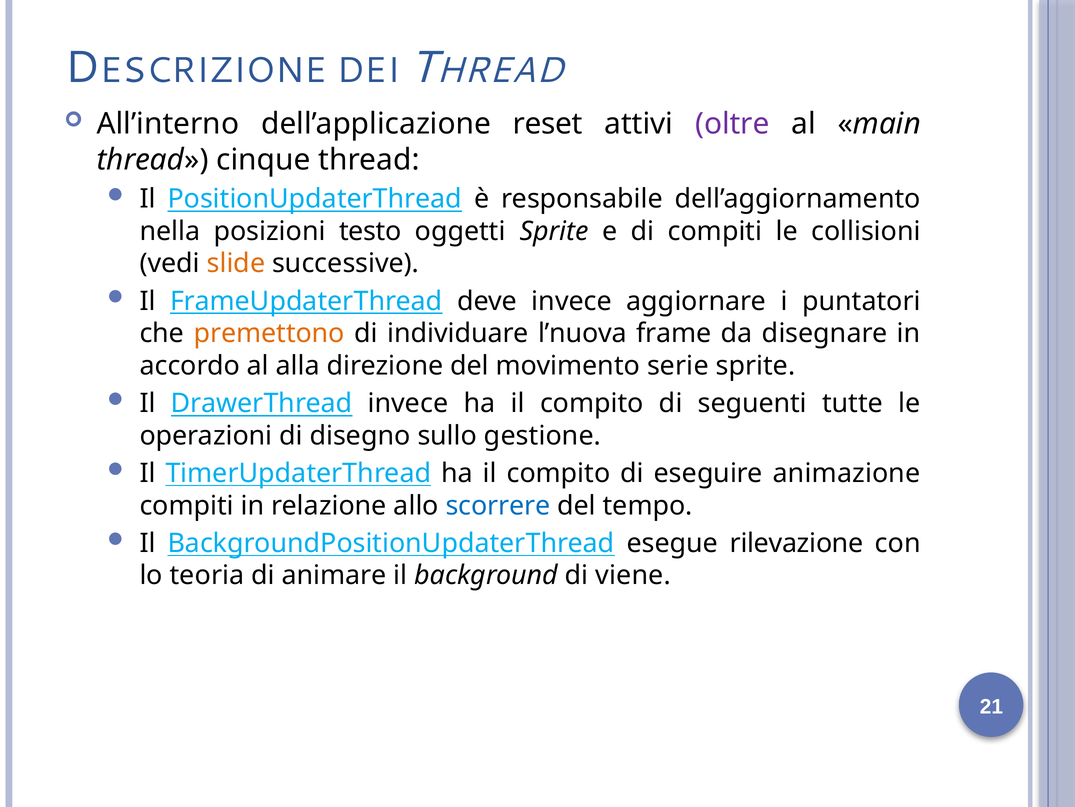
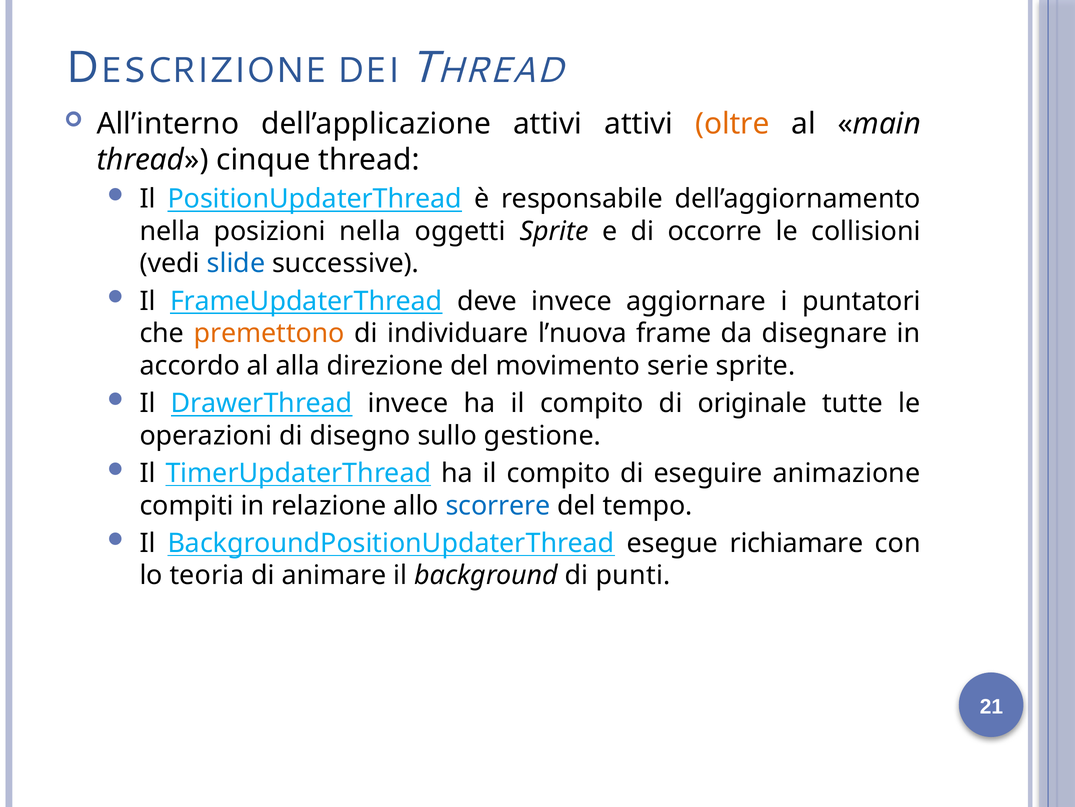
dell’applicazione reset: reset -> attivi (548, 124)
oltre colour: purple -> orange (732, 124)
posizioni testo: testo -> nella (370, 231)
di compiti: compiti -> occorre (715, 231)
slide colour: orange -> blue (236, 263)
seguenti: seguenti -> originale (752, 403)
rilevazione: rilevazione -> richiamare (797, 543)
viene: viene -> punti (633, 575)
